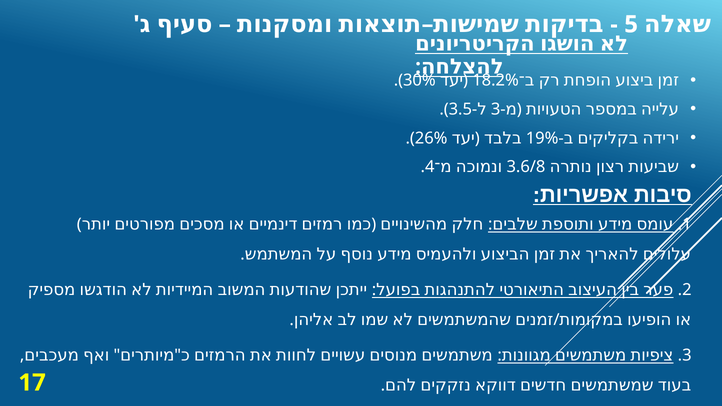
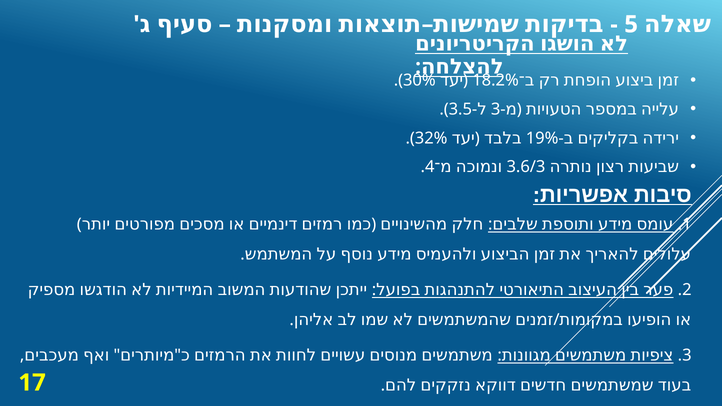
26%: 26% -> 32% (431, 138)
3.6/8: 3.6/8 -> 3.6/3 (526, 167)
